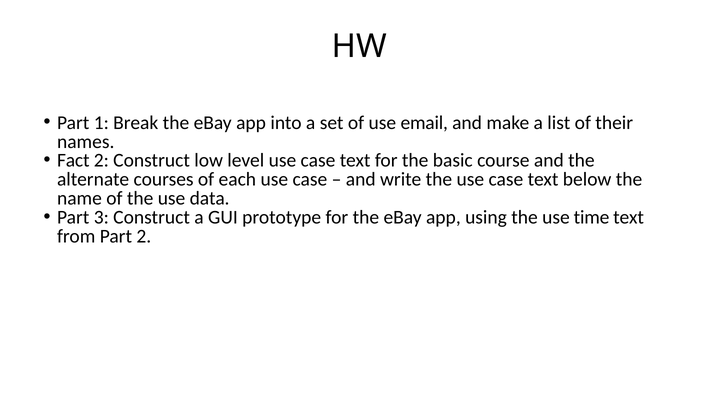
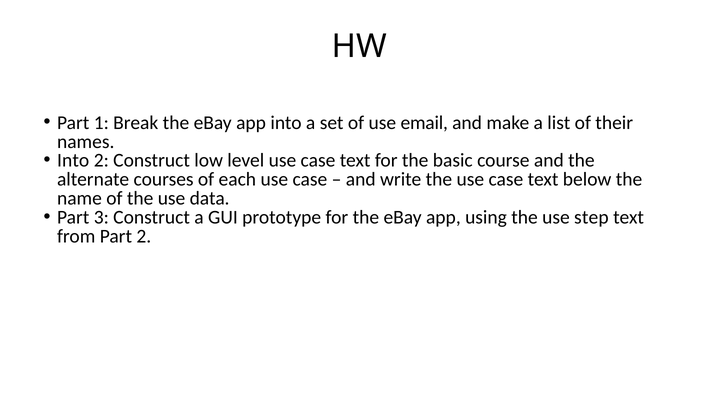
Fact: Fact -> Into (73, 161)
time: time -> step (591, 217)
